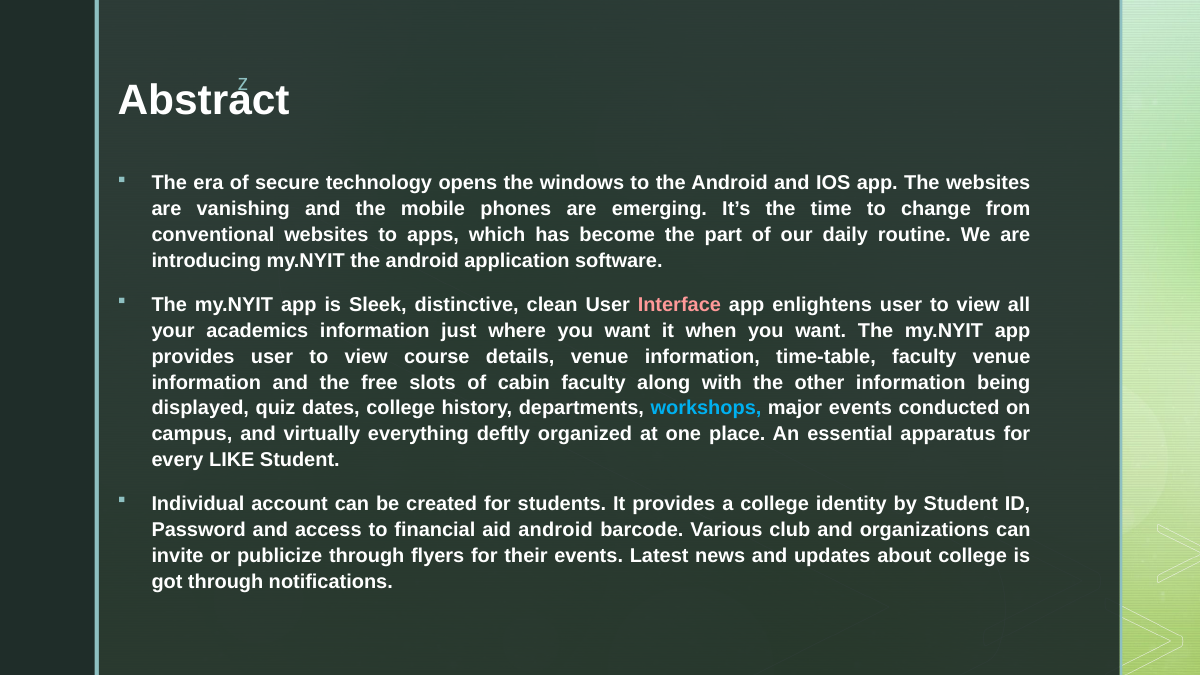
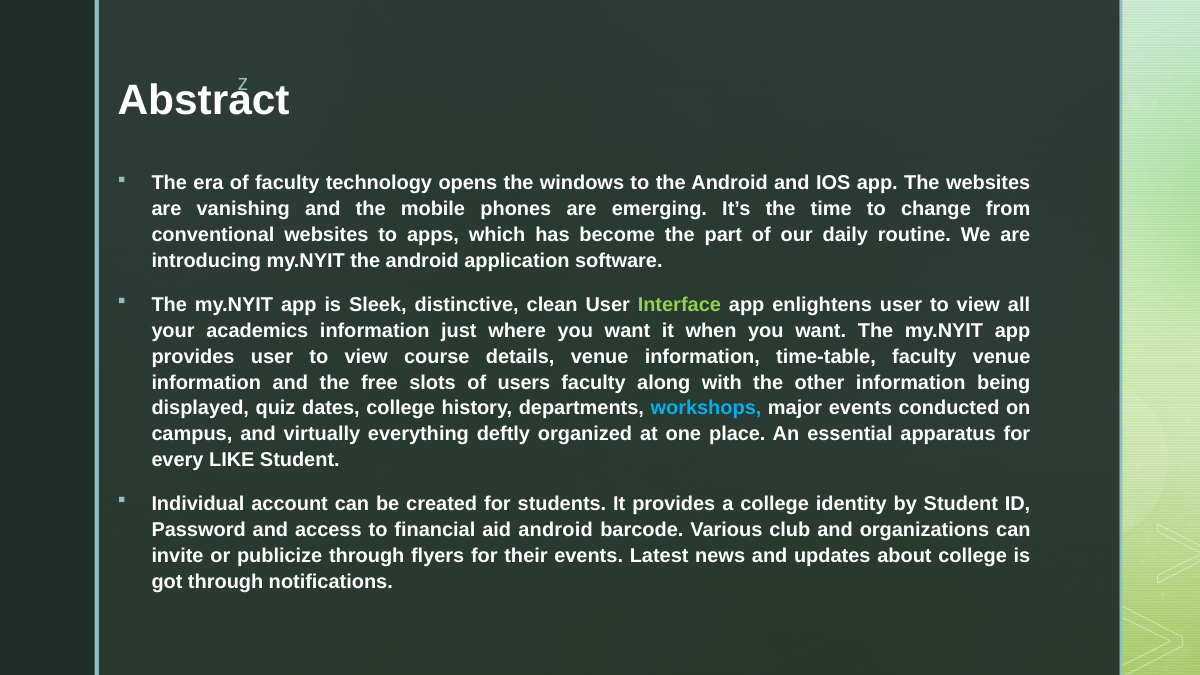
of secure: secure -> faculty (287, 183)
Interface colour: pink -> light green (679, 305)
cabin: cabin -> users (524, 382)
